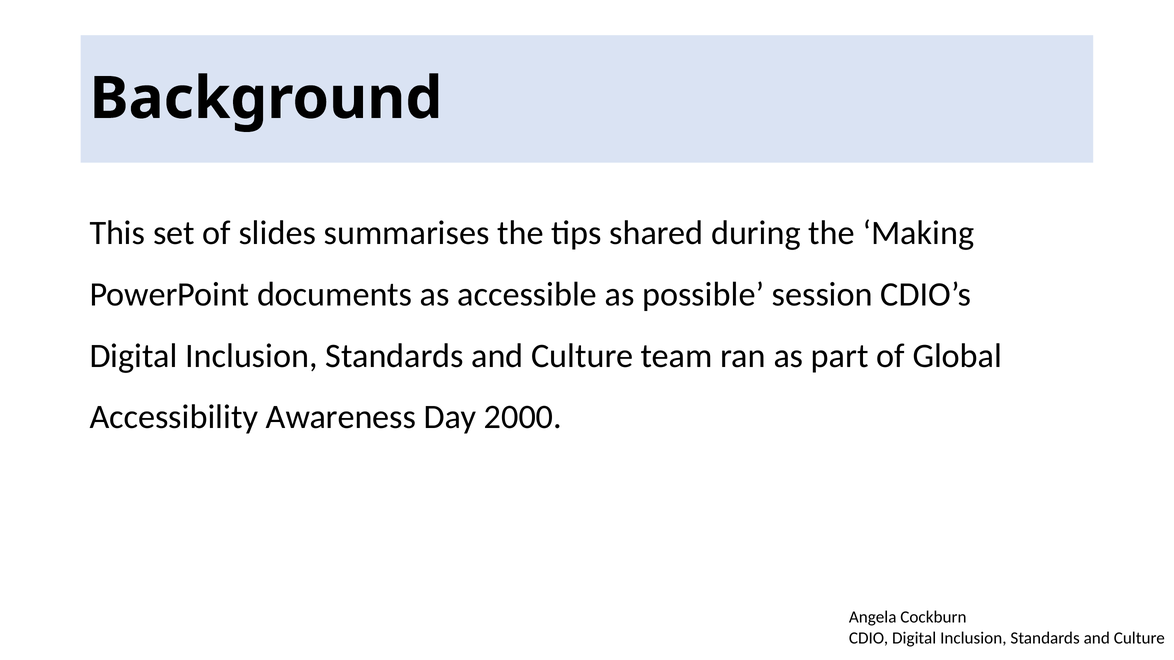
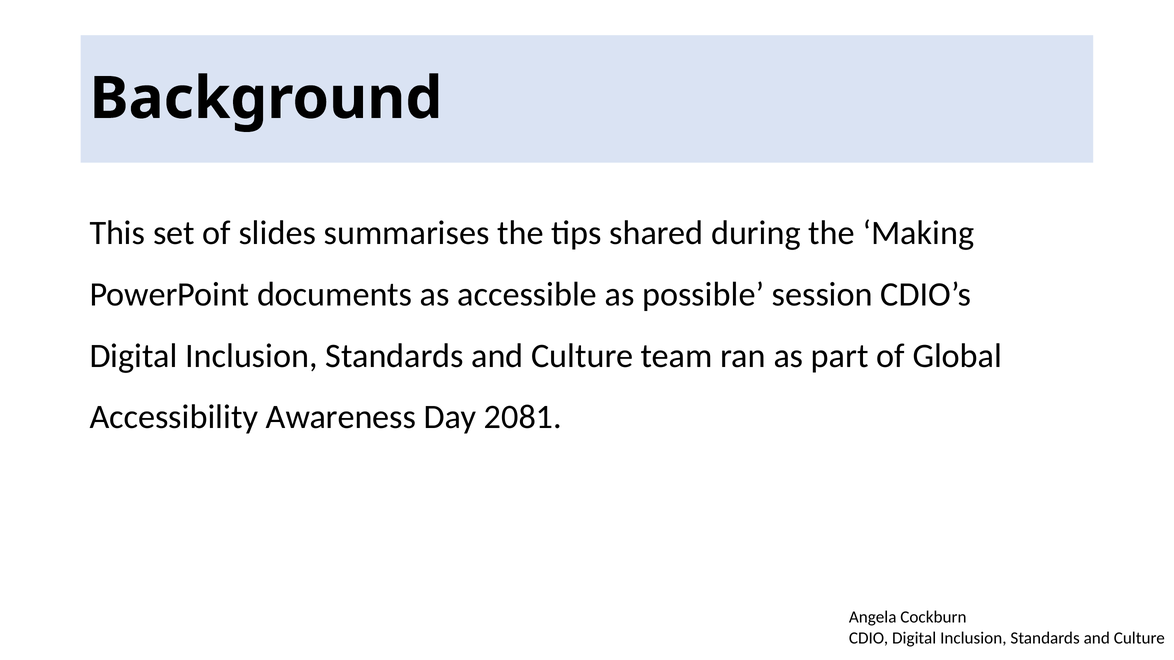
2000: 2000 -> 2081 (523, 417)
